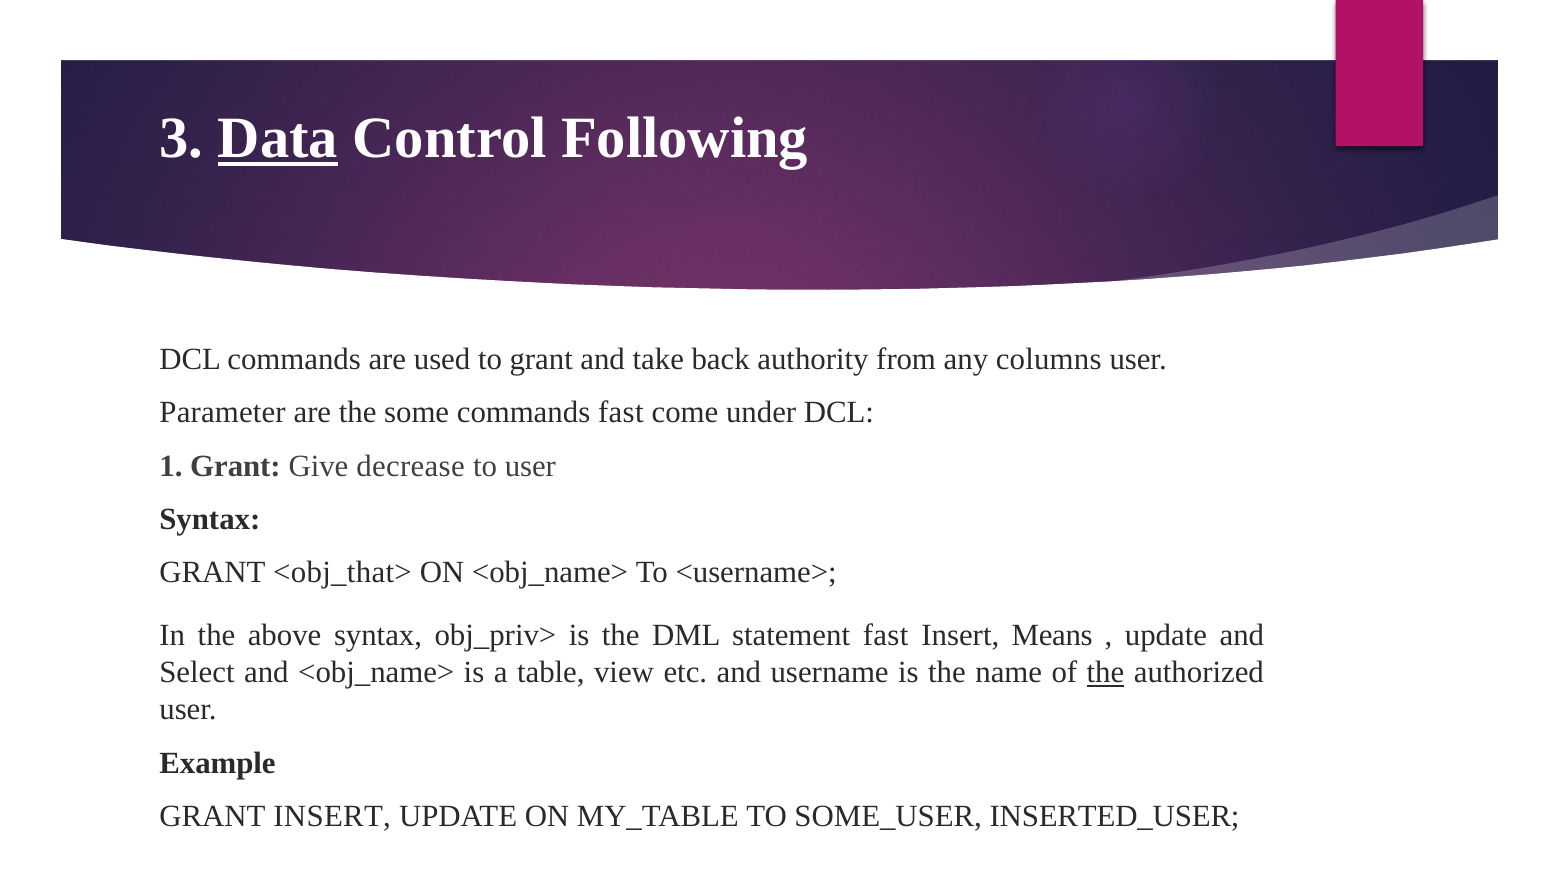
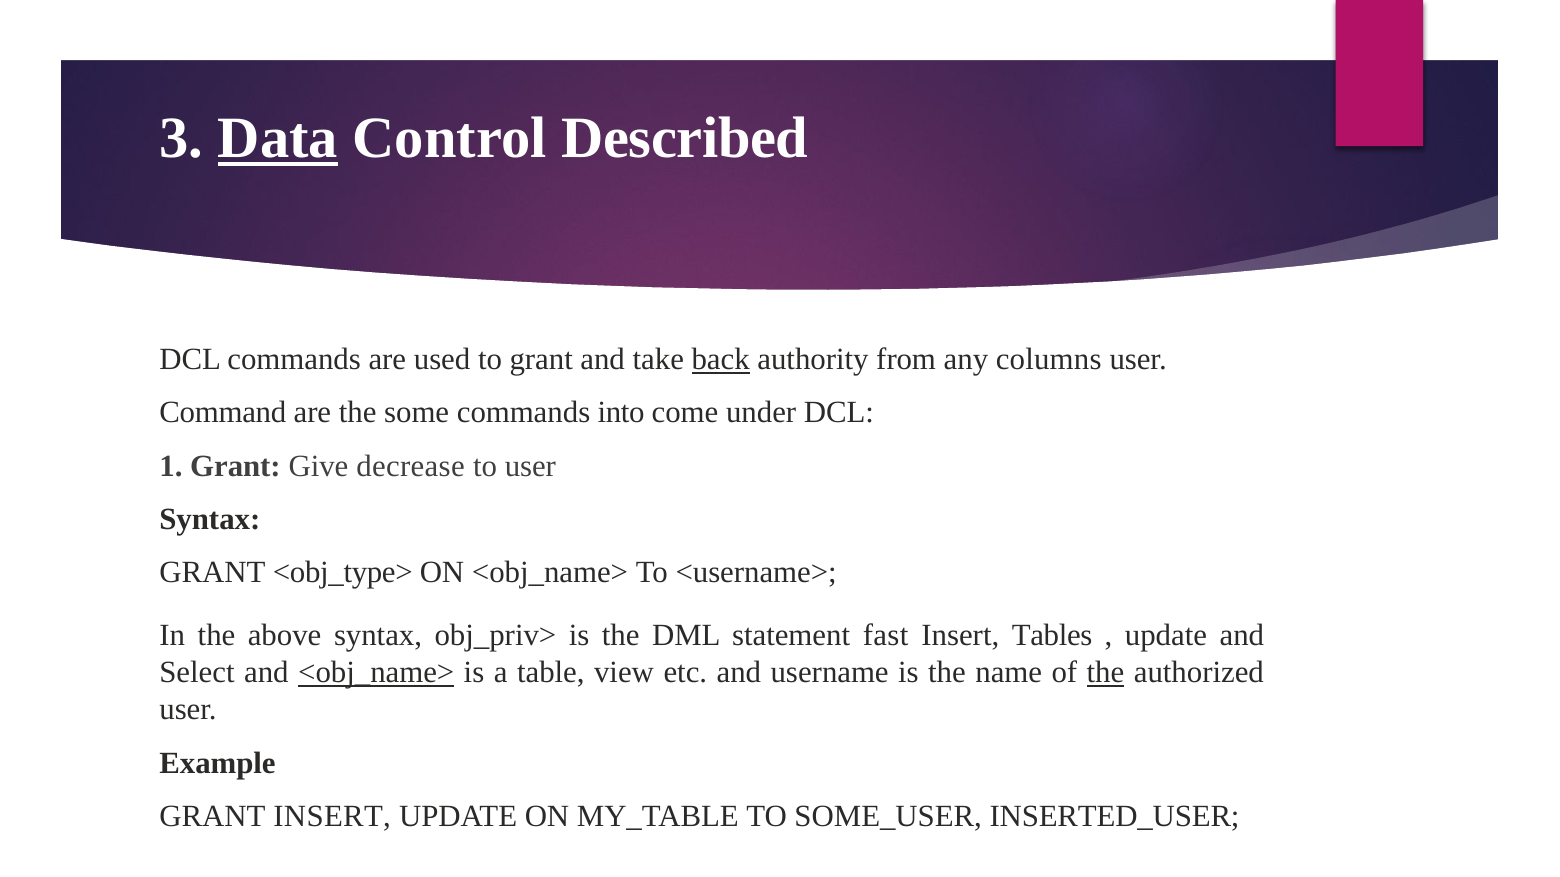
Following: Following -> Described (685, 139)
back underline: none -> present (721, 360)
Parameter: Parameter -> Command (223, 413)
commands fast: fast -> into (621, 413)
<obj_that>: <obj_that> -> <obj_type> (343, 573)
Means: Means -> Tables (1052, 636)
<obj_name> underline: none -> present (376, 673)
